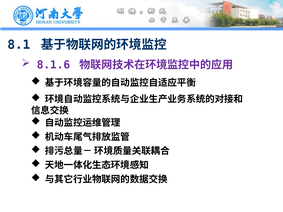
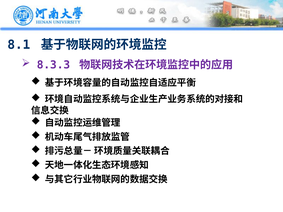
8.1.6: 8.1.6 -> 8.3.3 (54, 65)
